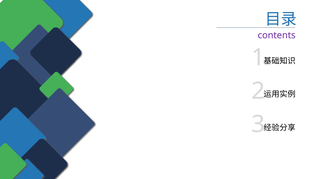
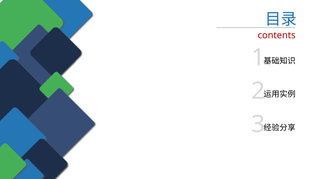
contents colour: purple -> red (277, 35)
